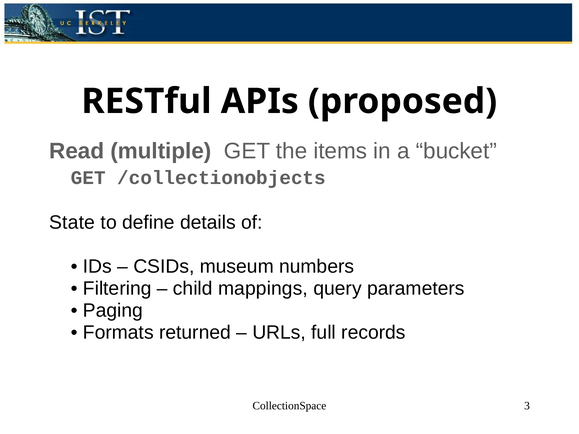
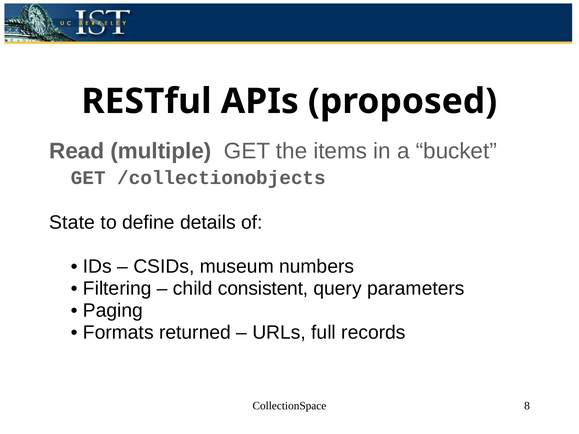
mappings: mappings -> consistent (263, 289)
3: 3 -> 8 (527, 406)
